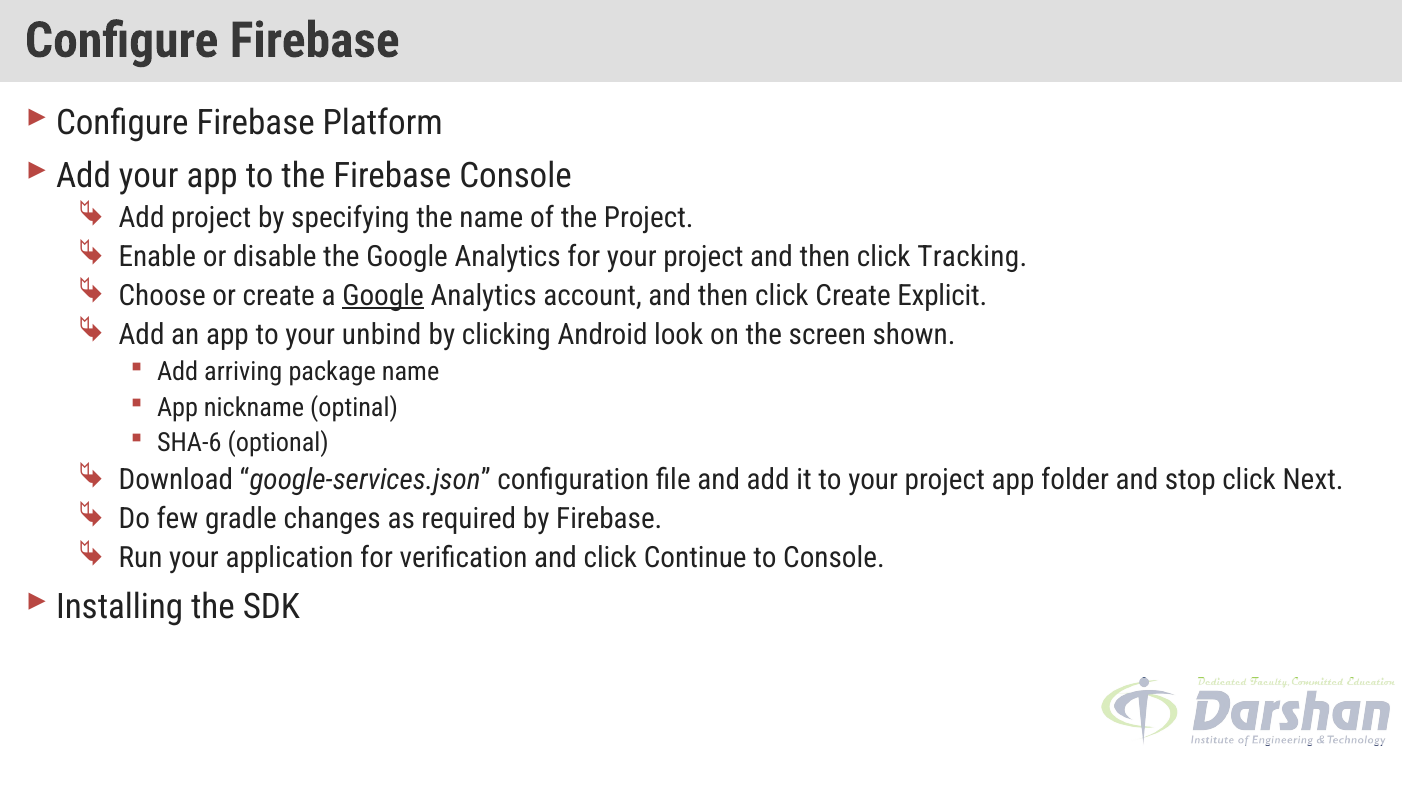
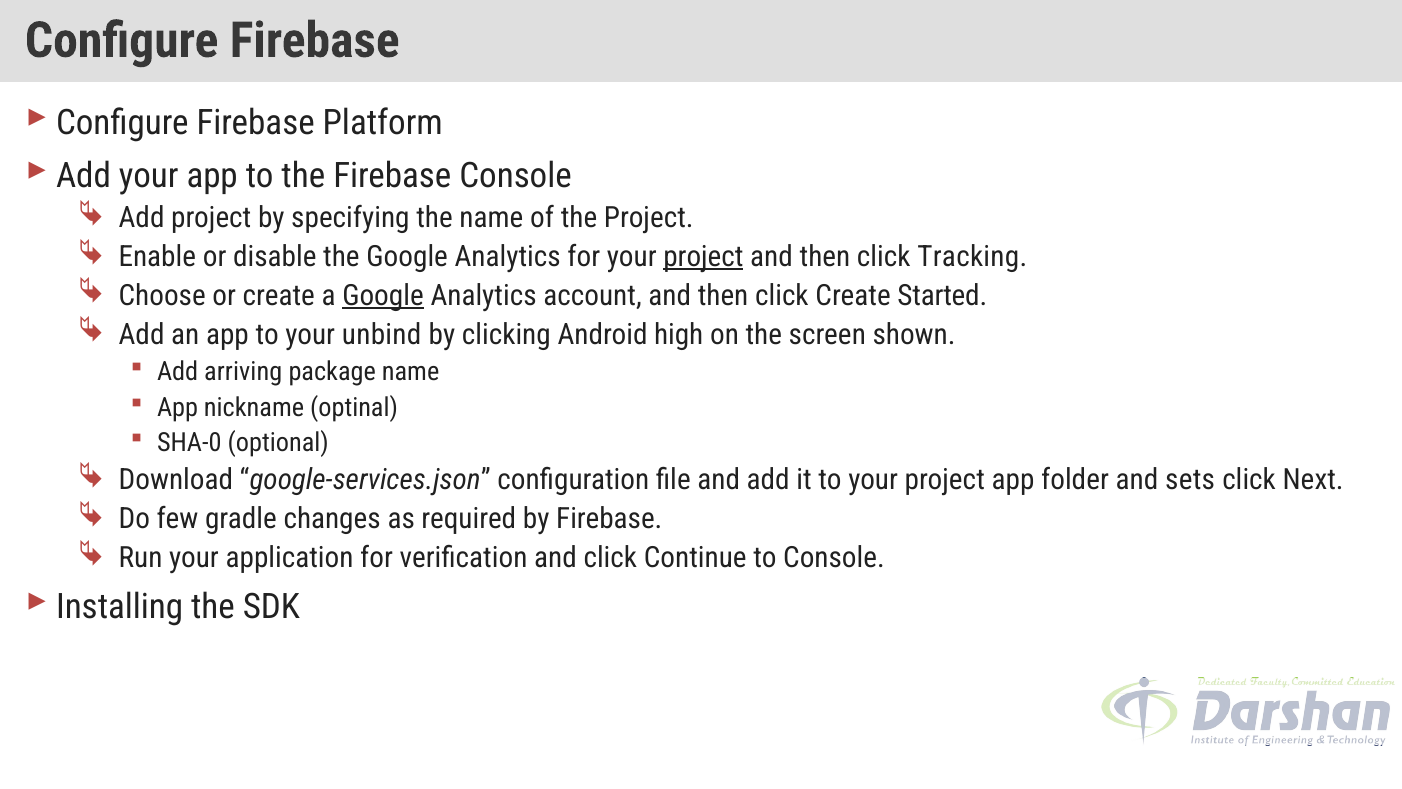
project underline: none -> present (703, 257)
Explicit: Explicit -> Started (942, 295)
look: look -> high (679, 334)
SHA-6: SHA-6 -> SHA-0 (189, 443)
stop: stop -> sets (1190, 480)
